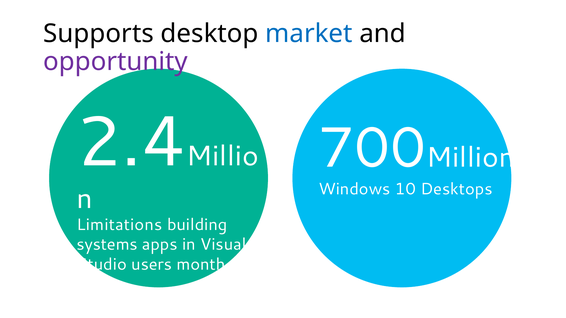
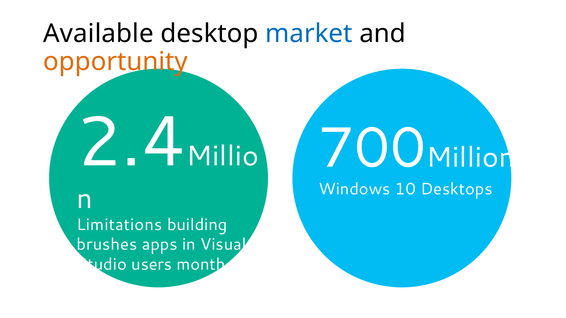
Supports: Supports -> Available (98, 34)
opportunity colour: purple -> orange (115, 62)
systems: systems -> brushes (107, 245)
